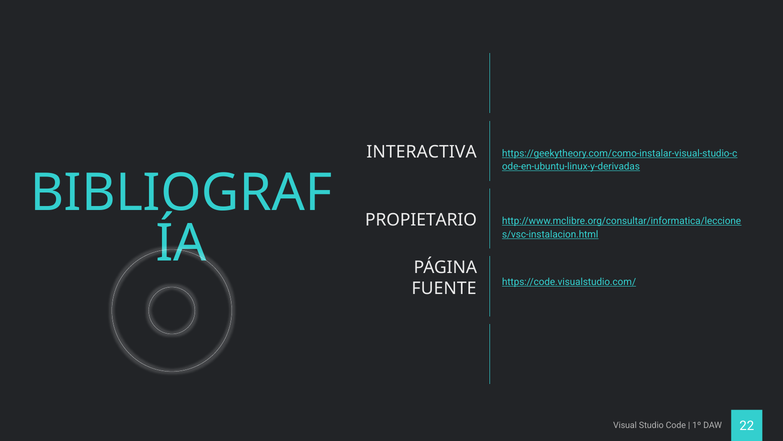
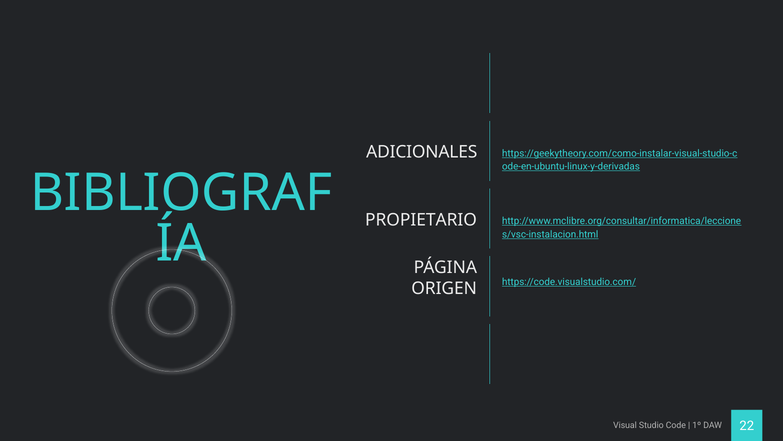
INTERACTIVA: INTERACTIVA -> ADICIONALES (422, 152)
FUENTE: FUENTE -> ORIGEN (444, 288)
